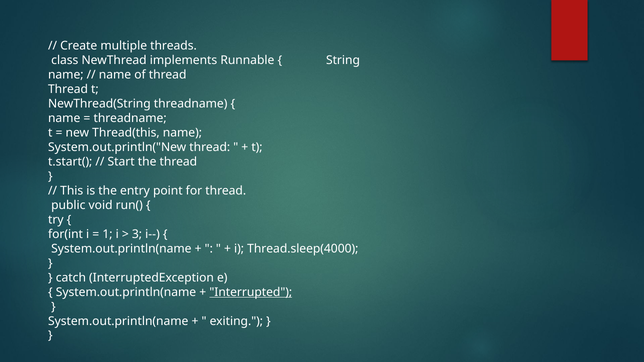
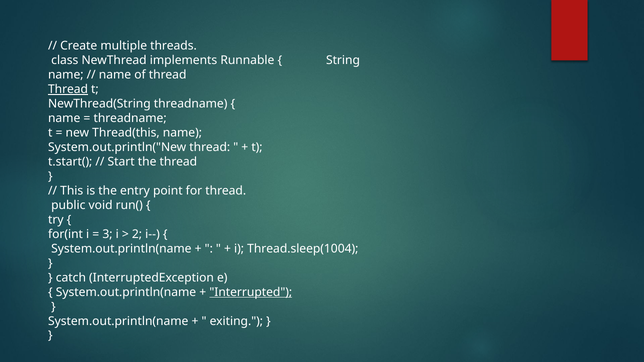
Thread underline: none -> present (68, 89)
1: 1 -> 3 (107, 234)
3: 3 -> 2 (137, 234)
Thread.sleep(4000: Thread.sleep(4000 -> Thread.sleep(1004 (303, 249)
